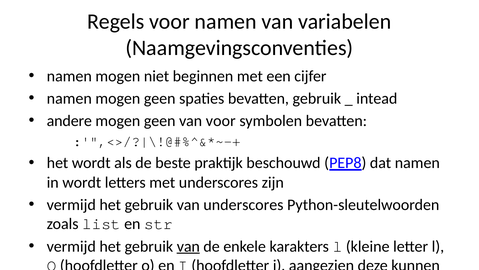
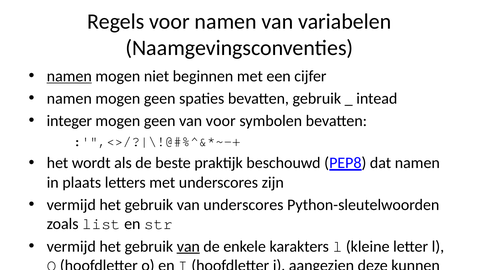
namen underline: none -> present (69, 76)
andere: andere -> integer (69, 121)
in wordt: wordt -> plaats (82, 182)
